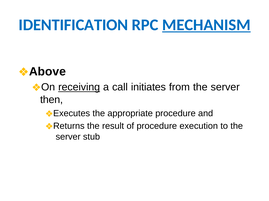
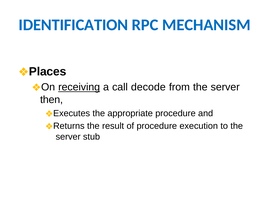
MECHANISM underline: present -> none (206, 25)
Above: Above -> Places (48, 72)
initiates: initiates -> decode (148, 87)
